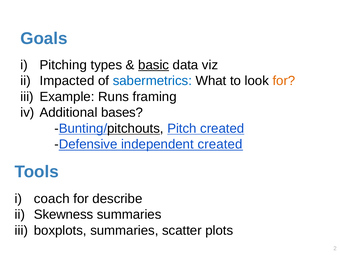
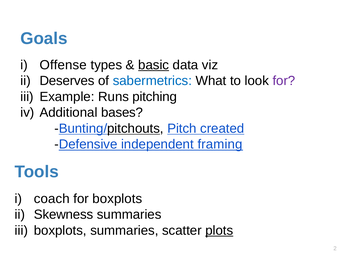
Pitching: Pitching -> Offense (63, 65)
Impacted: Impacted -> Deserves (67, 81)
for colour: orange -> purple (284, 81)
framing: framing -> pitching (155, 97)
independent created: created -> framing (220, 144)
for describe: describe -> boxplots (117, 199)
plots underline: none -> present (219, 230)
